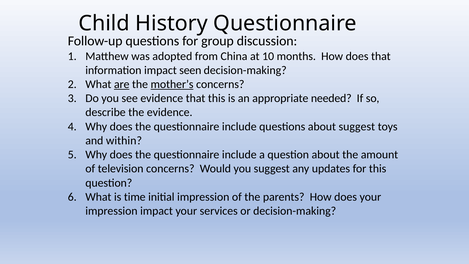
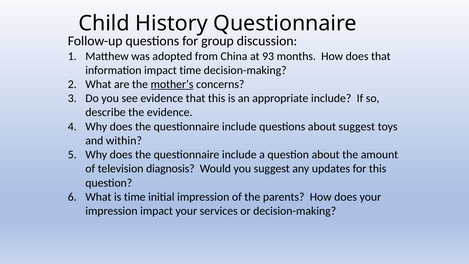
10: 10 -> 93 (268, 56)
impact seen: seen -> time (190, 70)
are underline: present -> none (122, 84)
appropriate needed: needed -> include (331, 98)
television concerns: concerns -> diagnosis (170, 169)
